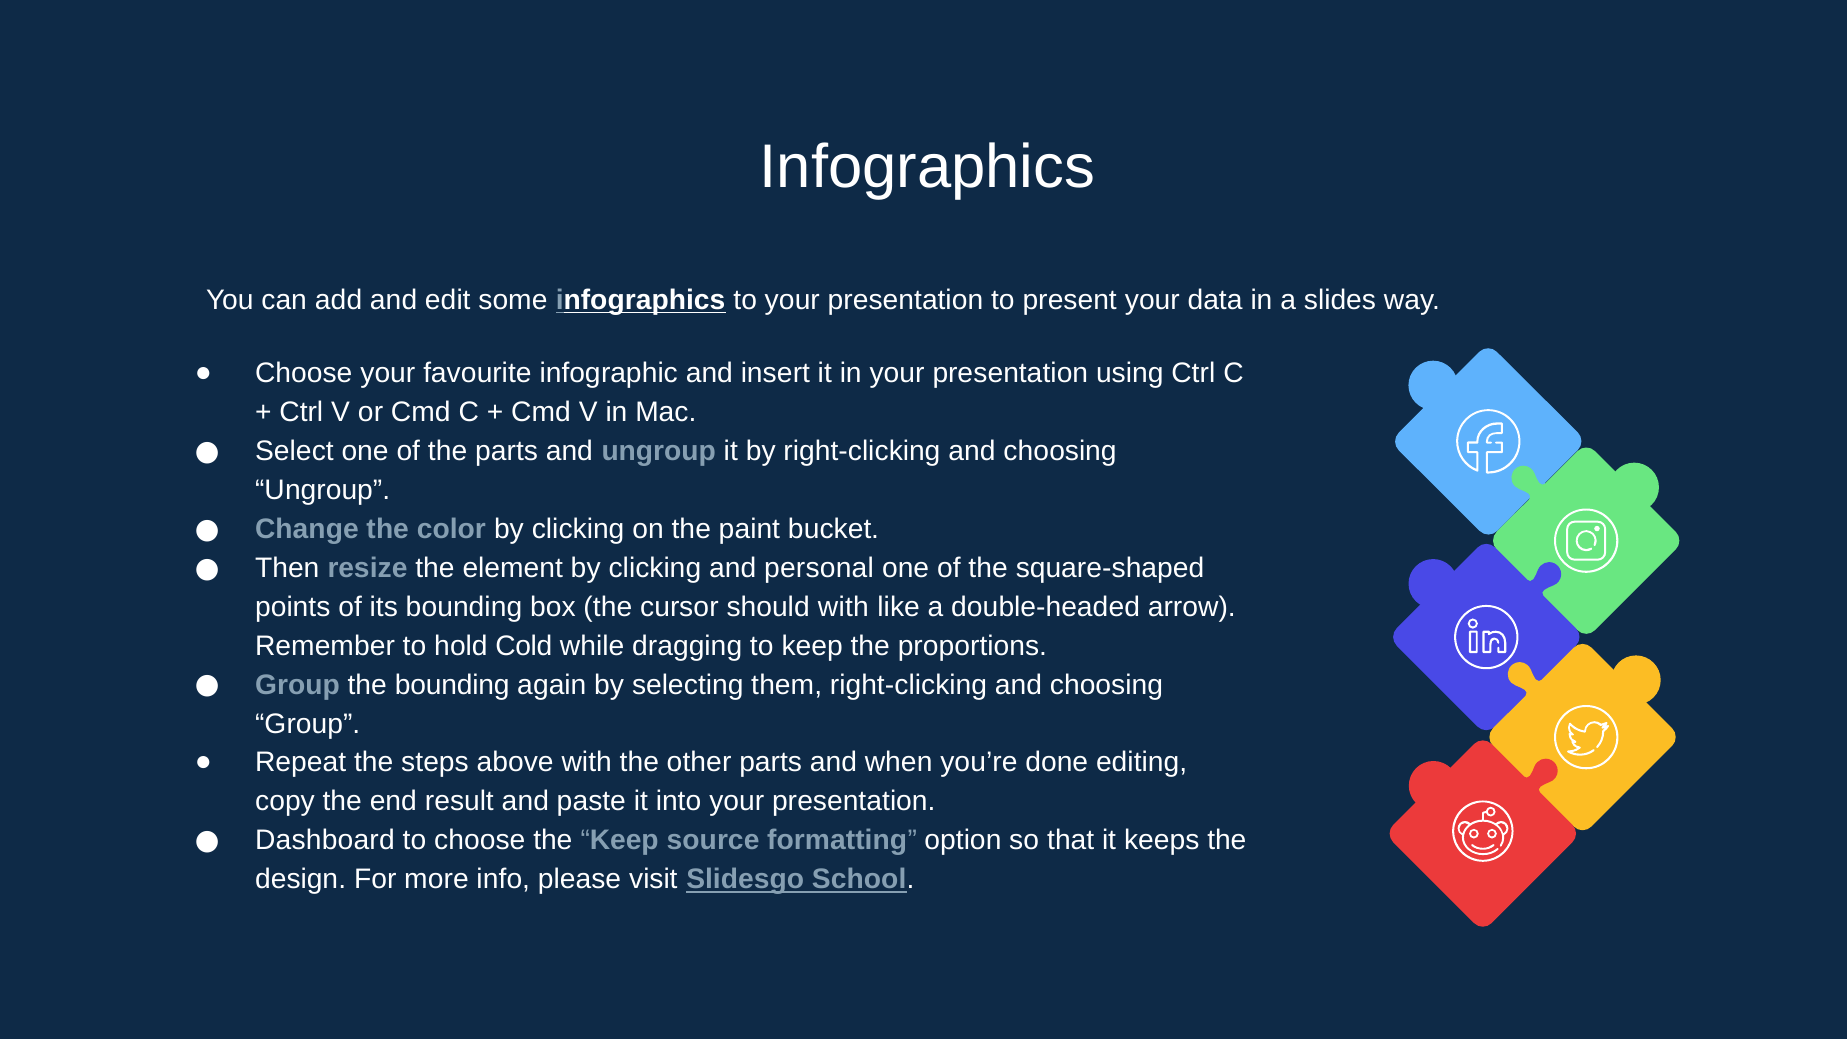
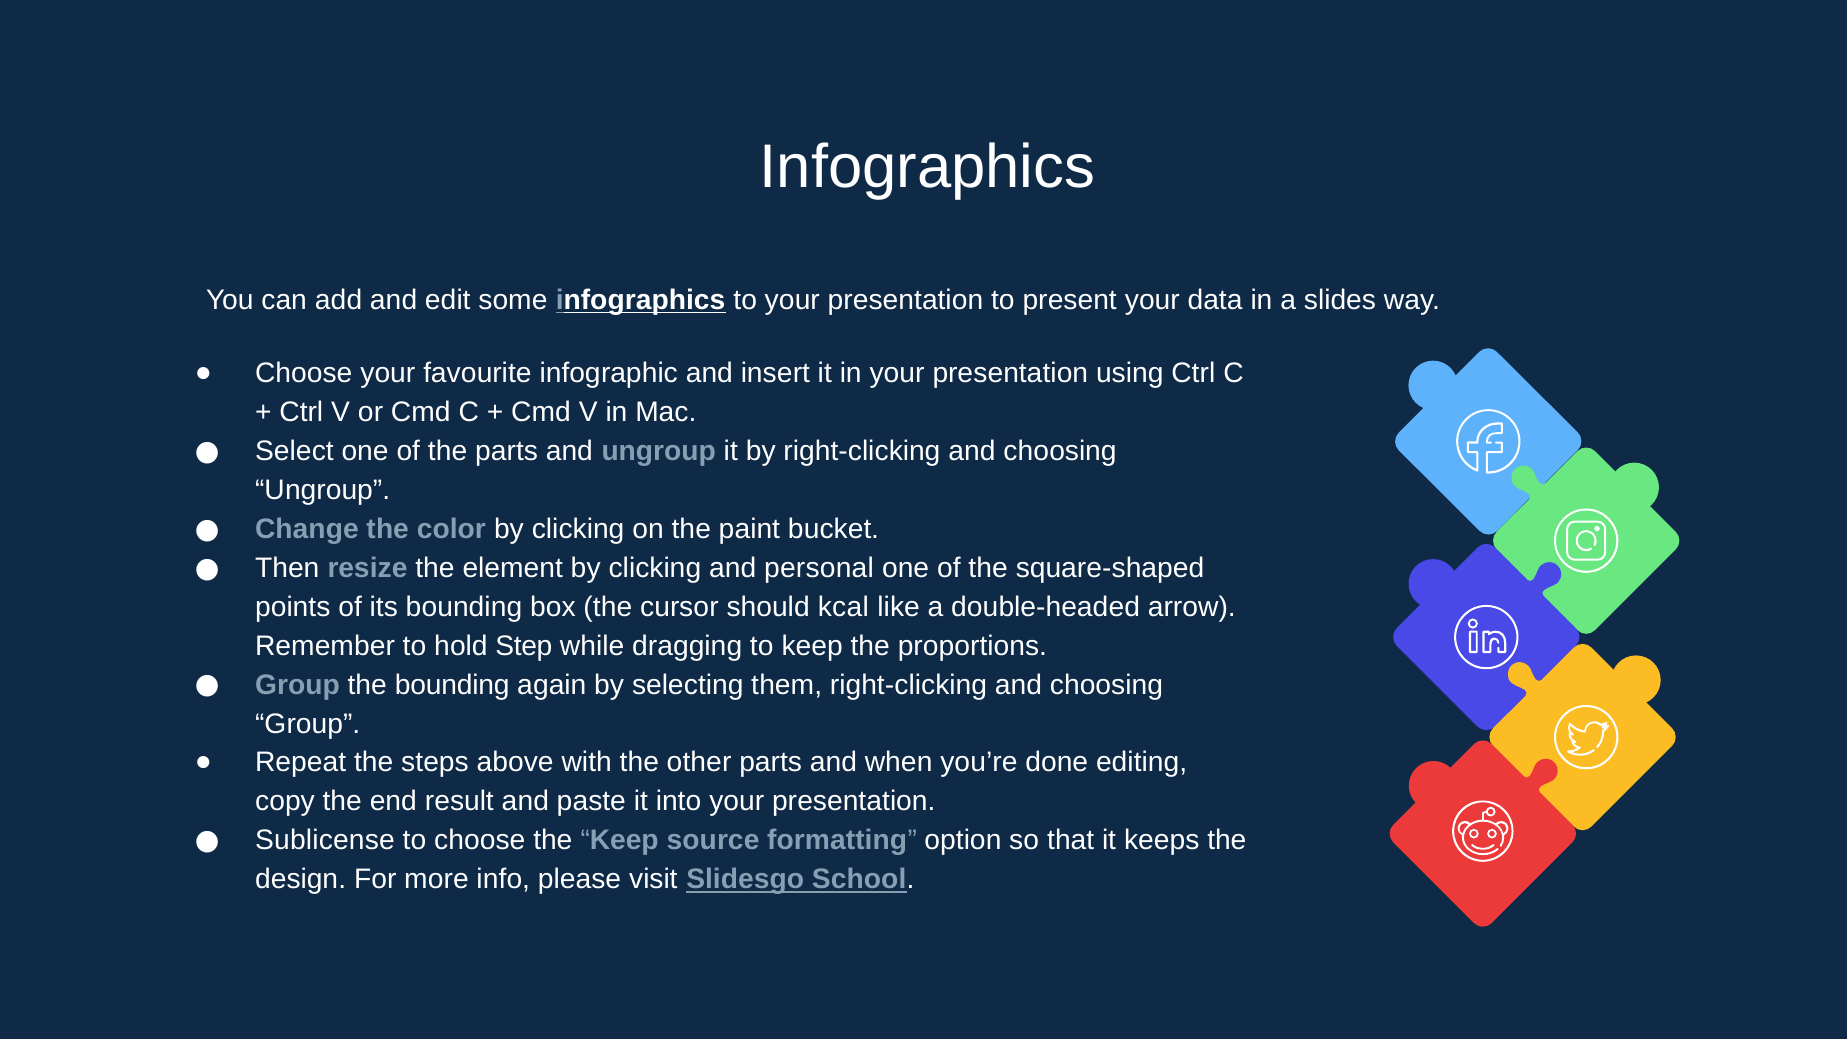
should with: with -> kcal (843, 607)
Cold: Cold -> Step (524, 646)
Dashboard: Dashboard -> Sublicense (325, 840)
